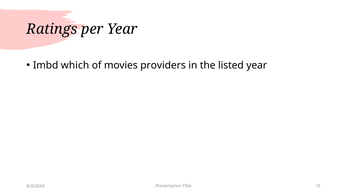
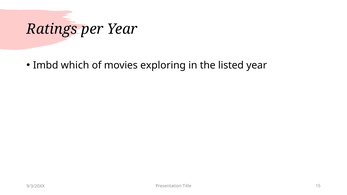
providers: providers -> exploring (163, 65)
